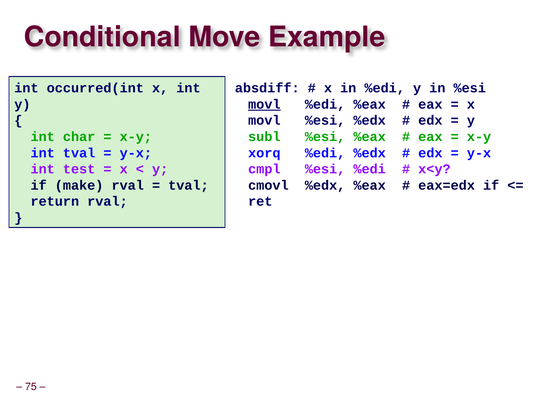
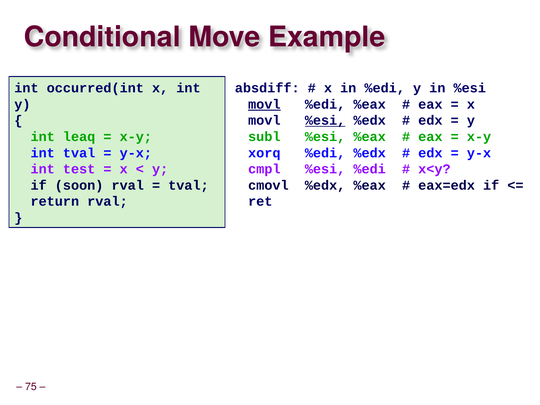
%esi underline: none -> present (325, 121)
char: char -> leaq (79, 137)
make: make -> soon (79, 185)
